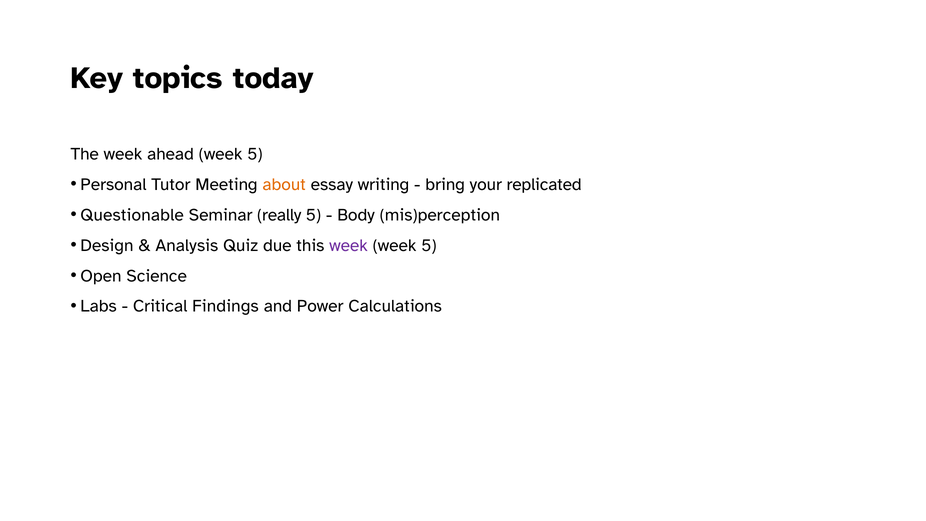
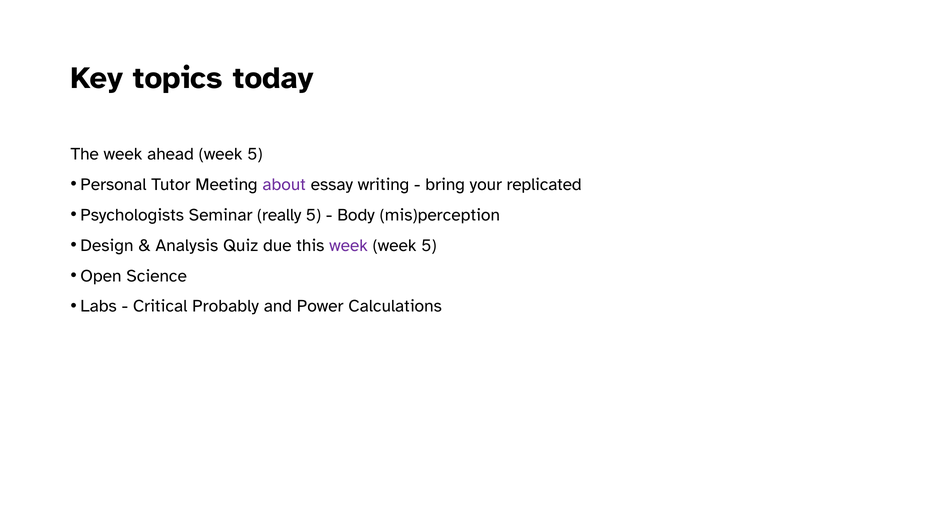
about colour: orange -> purple (284, 184)
Questionable: Questionable -> Psychologists (132, 215)
Findings: Findings -> Probably (226, 306)
